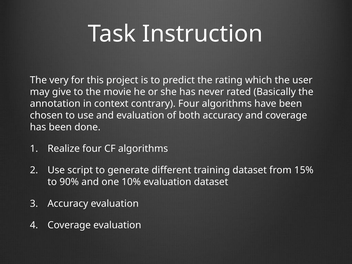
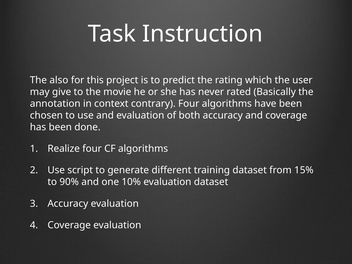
very: very -> also (59, 80)
